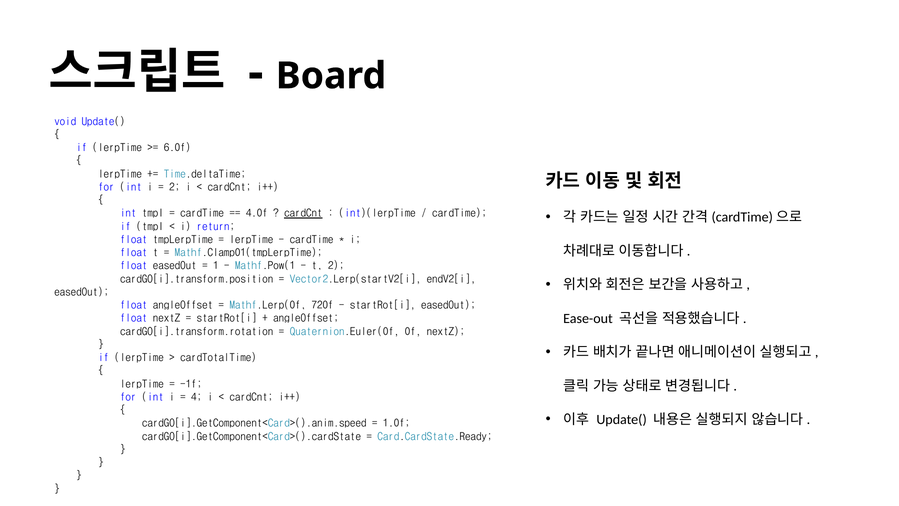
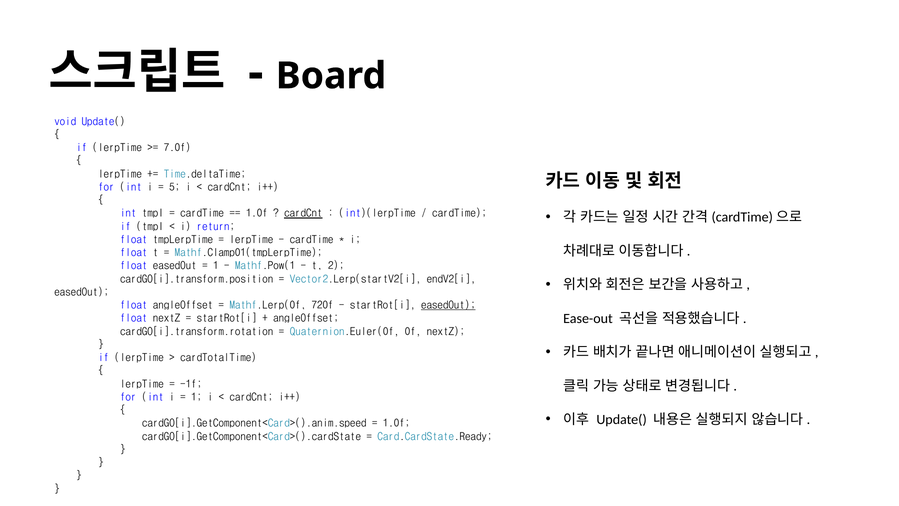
6.0f: 6.0f -> 7.0f (177, 148)
2: 2 -> 5 (175, 187)
4.0f: 4.0f -> 1.0f (257, 213)
easedOut underline: none -> present (448, 305)
4: 4 -> 1 (197, 397)
